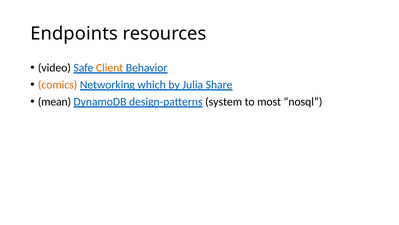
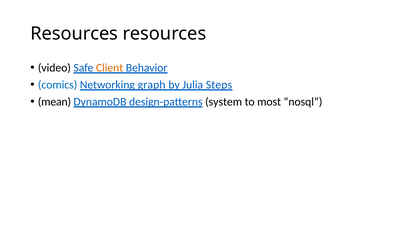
Endpoints: Endpoints -> Resources (74, 34)
comics colour: orange -> blue (58, 85)
which: which -> graph (152, 85)
Share: Share -> Steps (219, 85)
